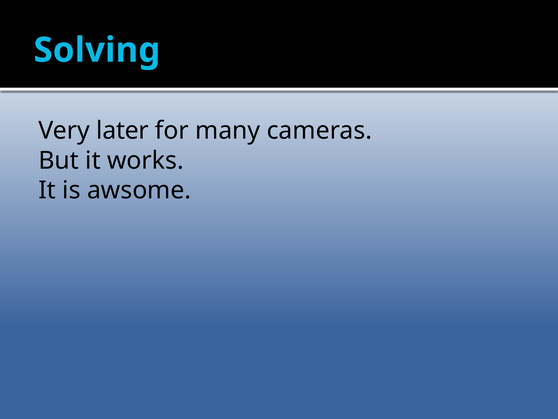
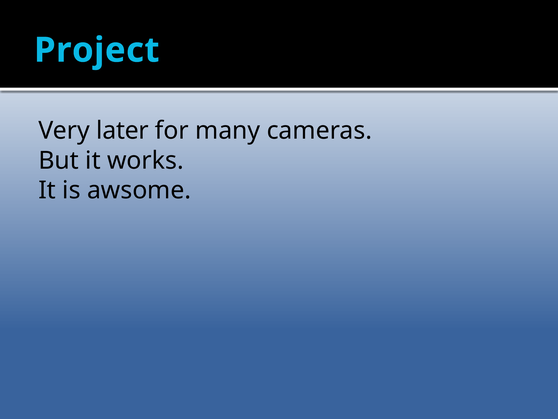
Solving: Solving -> Project (97, 50)
